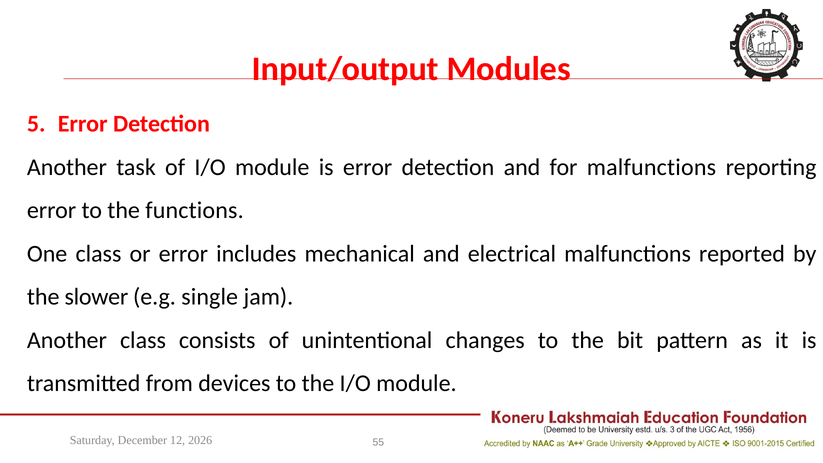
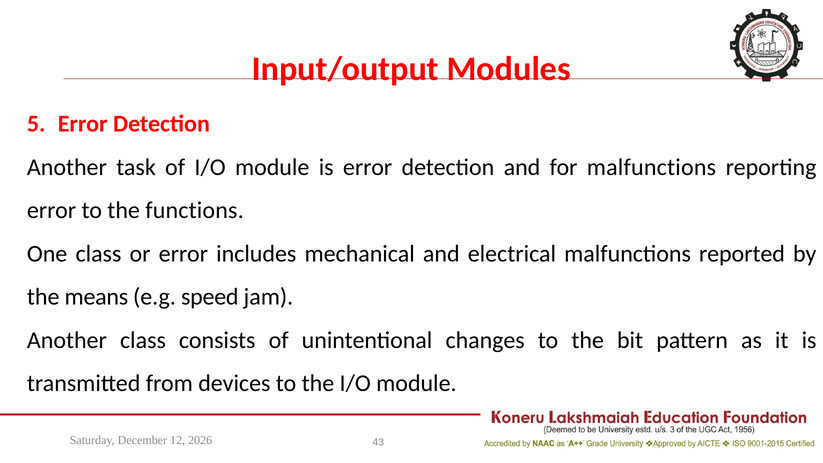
slower: slower -> means (96, 297)
single: single -> speed (210, 297)
55: 55 -> 43 (378, 442)
